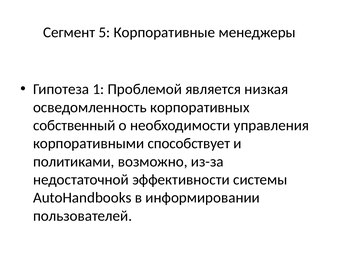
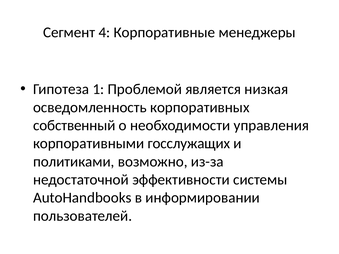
5: 5 -> 4 (104, 32)
способствует: способствует -> госслужащих (189, 144)
